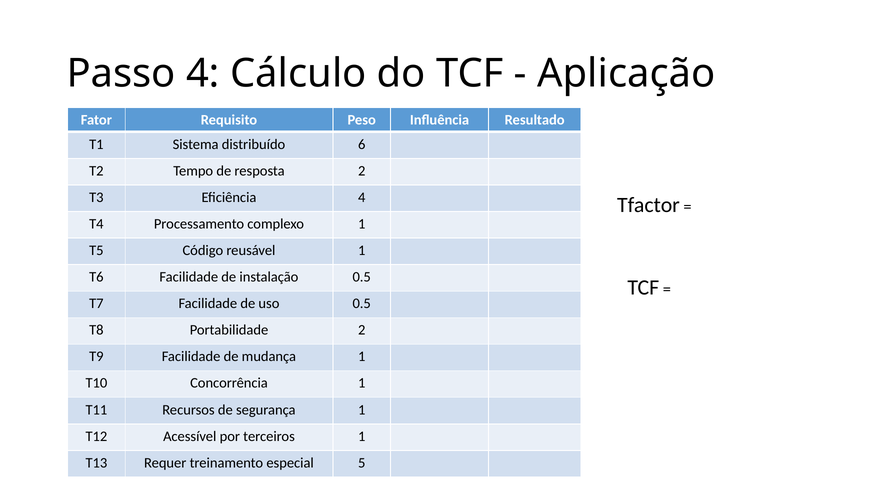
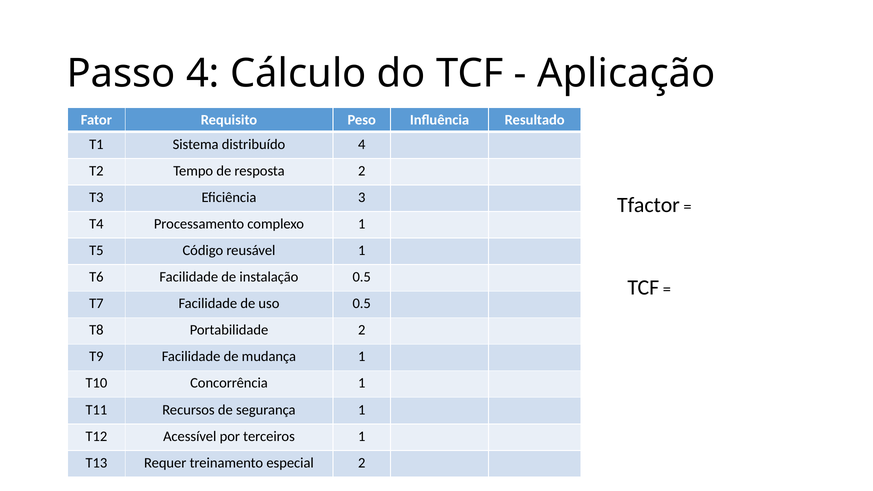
distribuído 6: 6 -> 4 (362, 144)
Eficiência 4: 4 -> 3 (362, 197)
especial 5: 5 -> 2 (362, 463)
